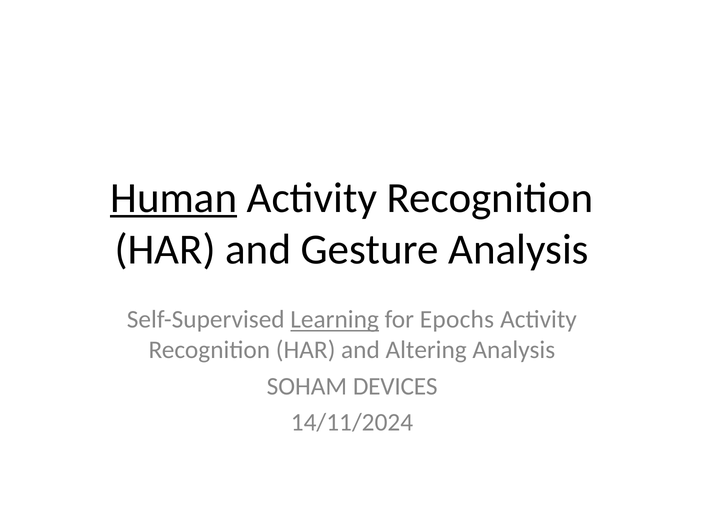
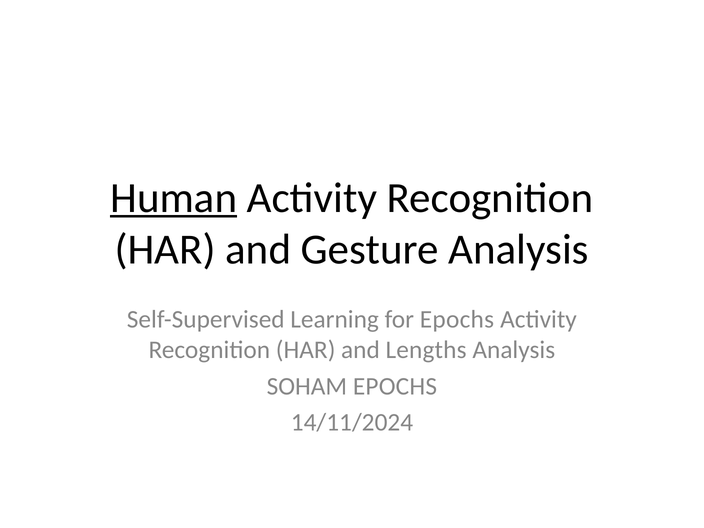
Learning underline: present -> none (335, 320)
Altering: Altering -> Lengths (426, 350)
SOHAM DEVICES: DEVICES -> EPOCHS (395, 386)
